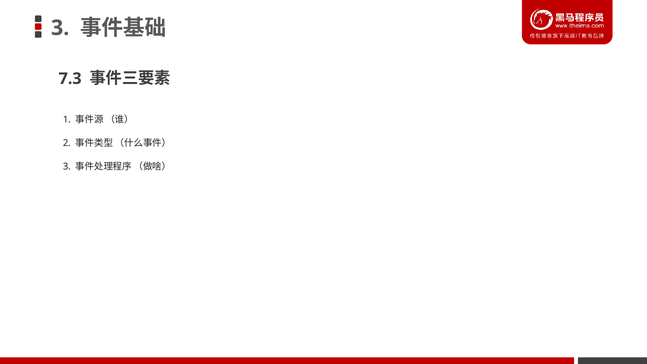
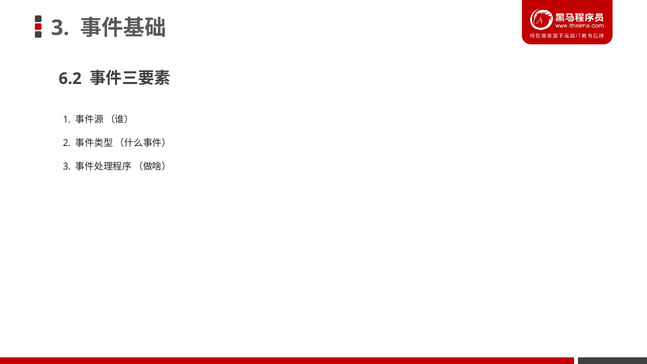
7.3: 7.3 -> 6.2 (70, 79)
